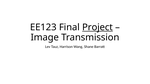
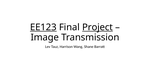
EE123 underline: none -> present (43, 27)
